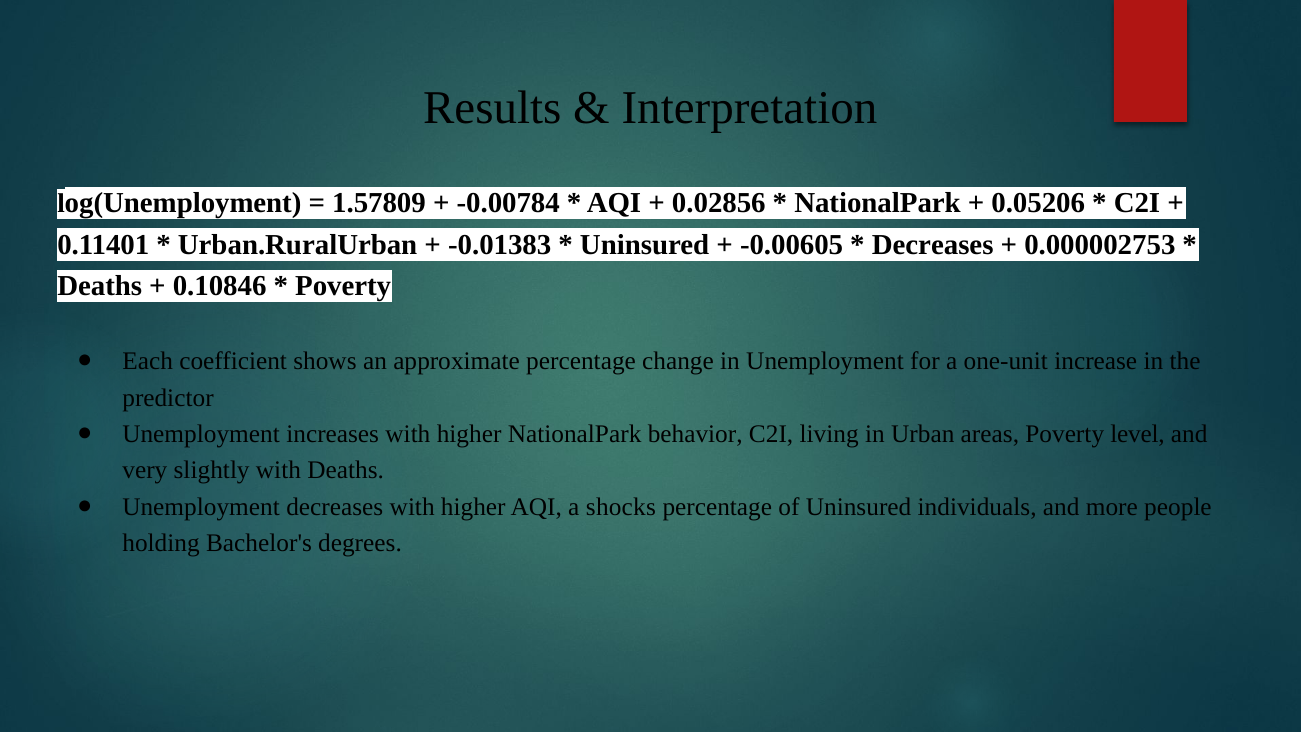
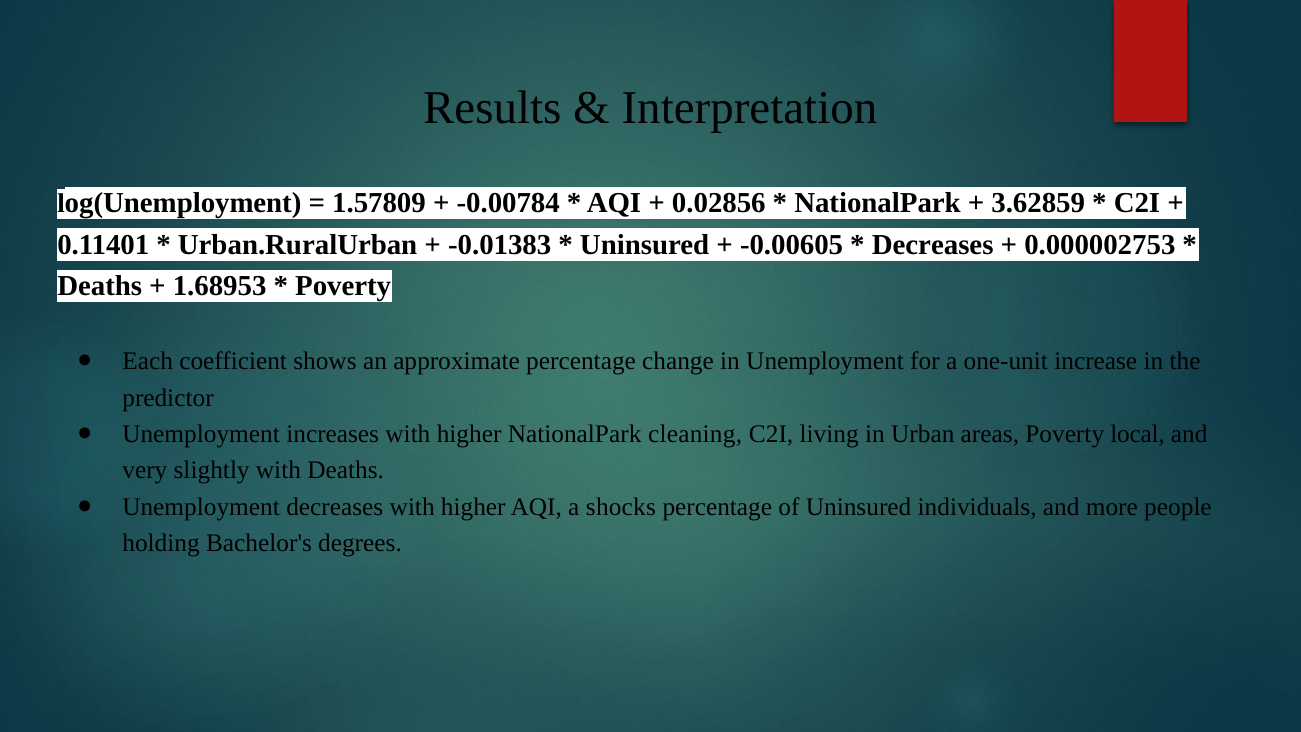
0.05206: 0.05206 -> 3.62859 (1038, 203)
0.10846: 0.10846 -> 1.68953 (220, 286)
behavior: behavior -> cleaning (695, 434)
level: level -> local (1138, 434)
